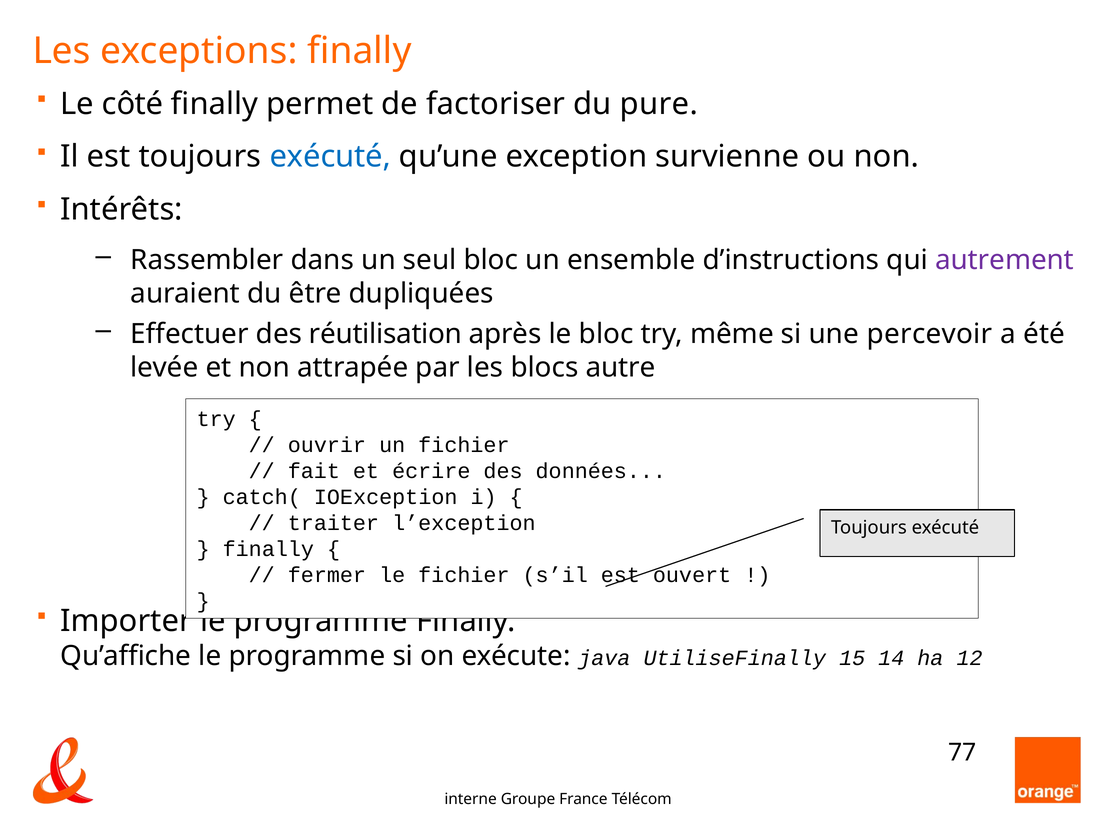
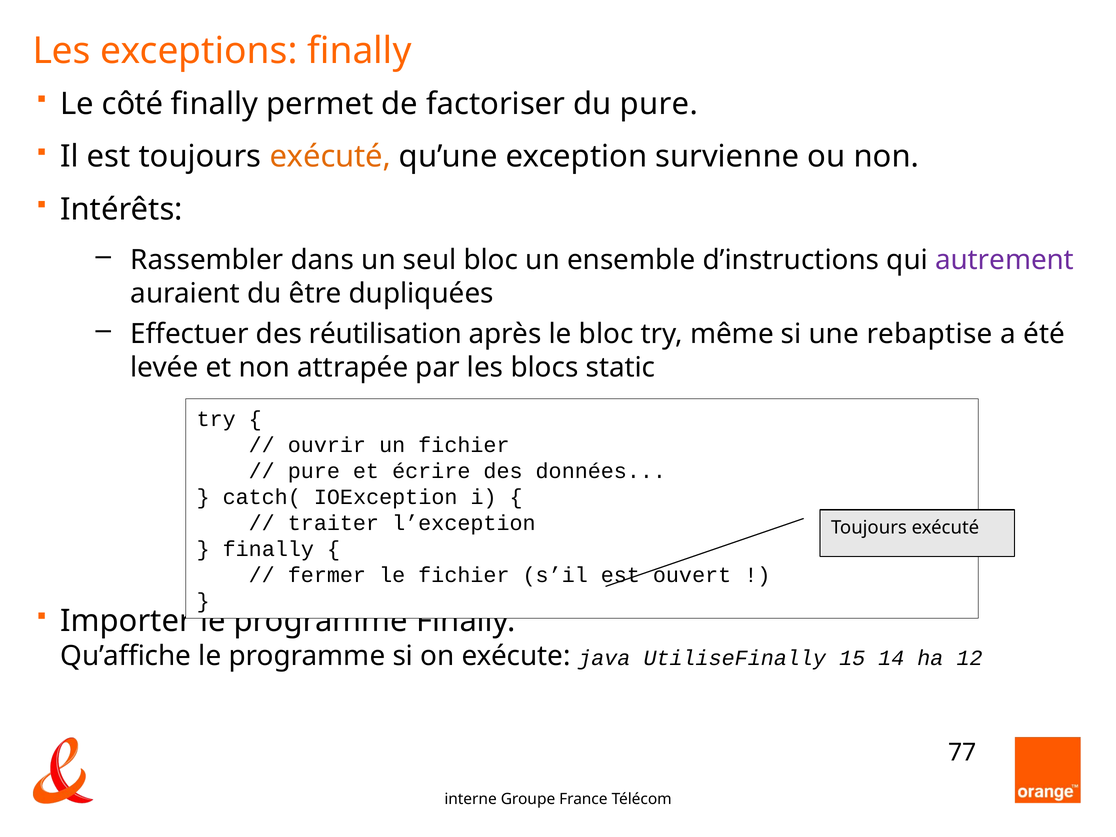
exécuté colour: blue -> orange (330, 157)
percevoir: percevoir -> rebaptise (930, 334)
autre: autre -> static (621, 368)
fait: fait -> pure (314, 471)
